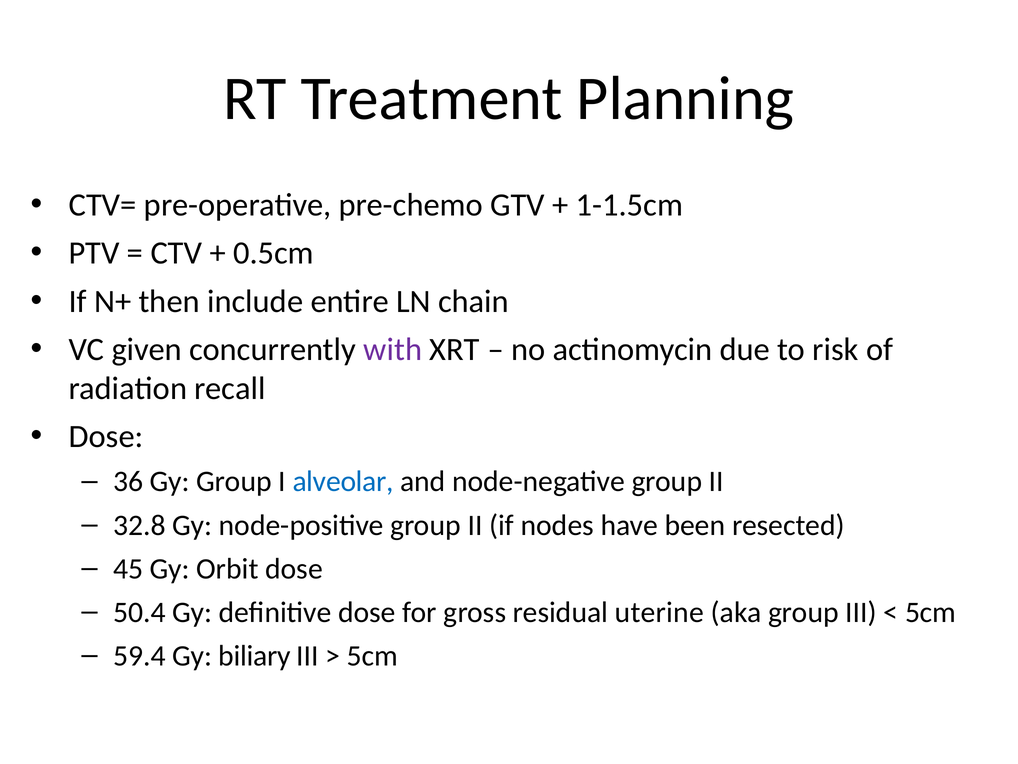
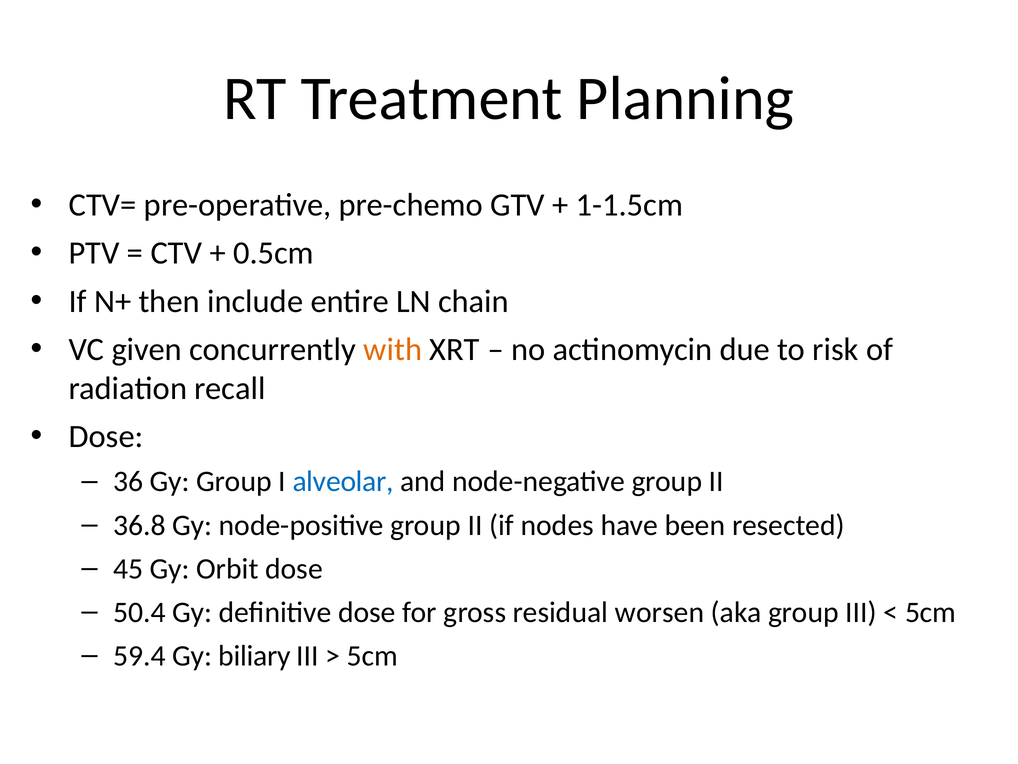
with colour: purple -> orange (393, 349)
32.8: 32.8 -> 36.8 (140, 525)
uterine: uterine -> worsen (659, 612)
